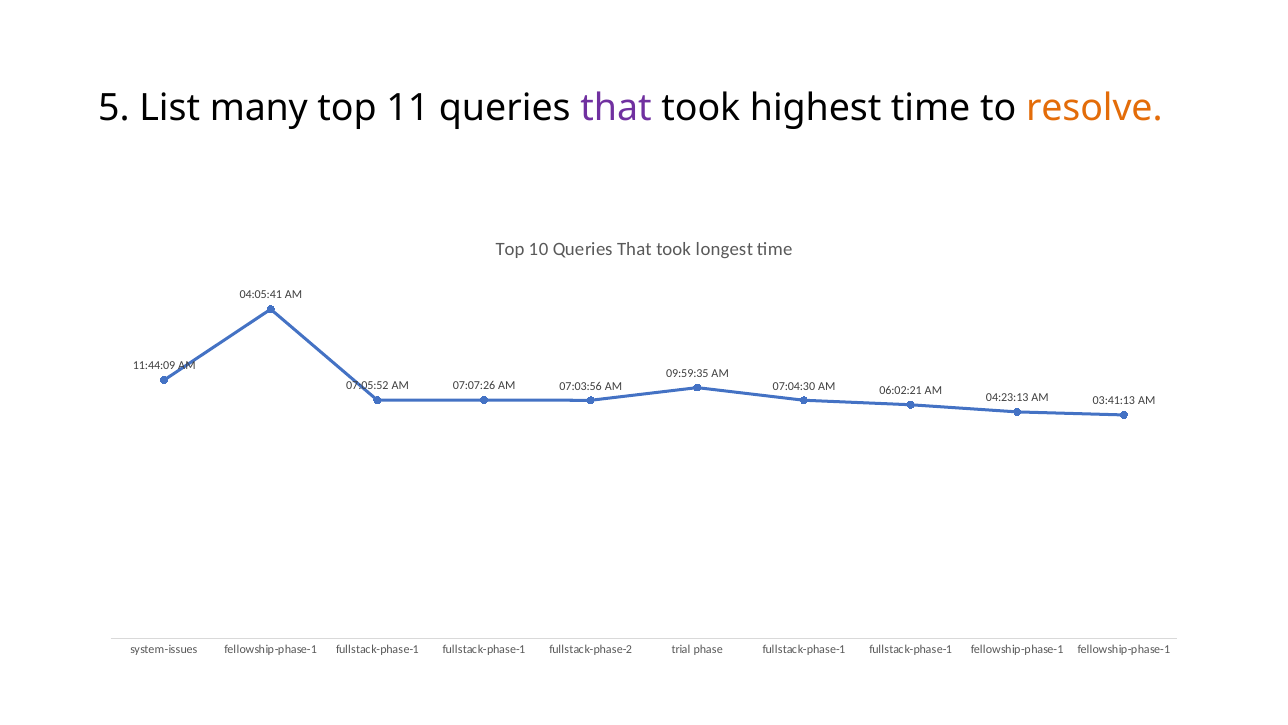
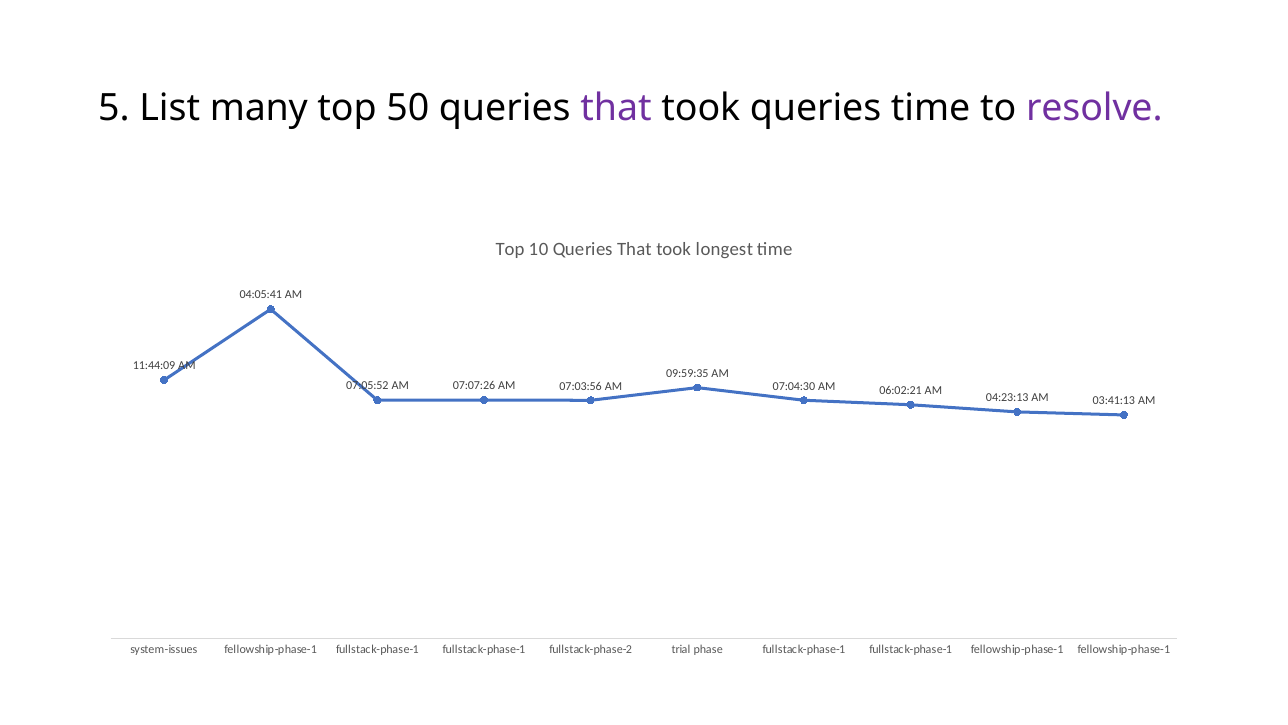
11: 11 -> 50 (408, 108)
took highest: highest -> queries (816, 108)
resolve colour: orange -> purple (1094, 108)
